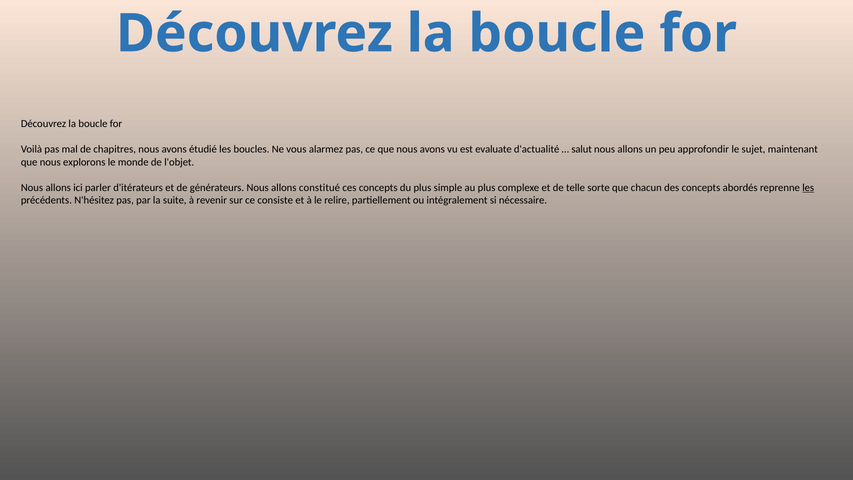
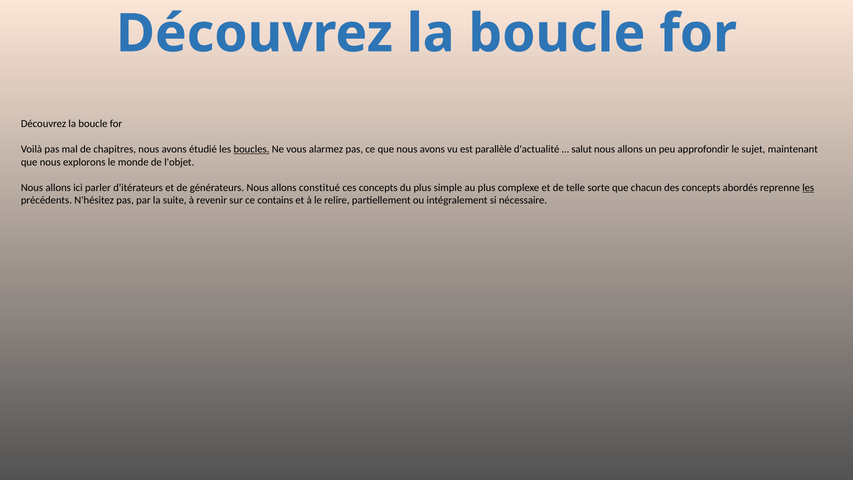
boucles underline: none -> present (251, 149)
evaluate: evaluate -> parallèle (493, 149)
consiste: consiste -> contains (275, 200)
